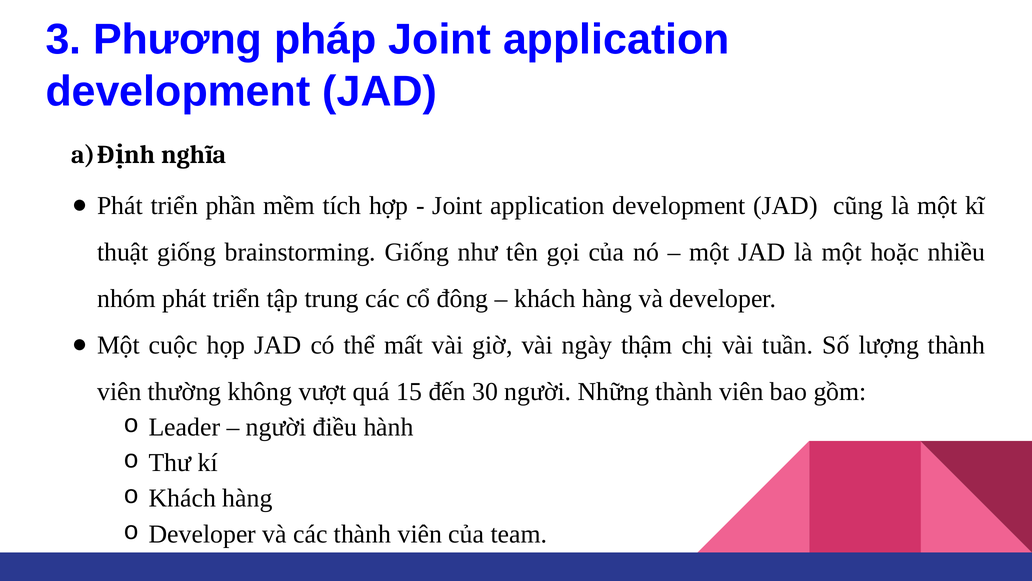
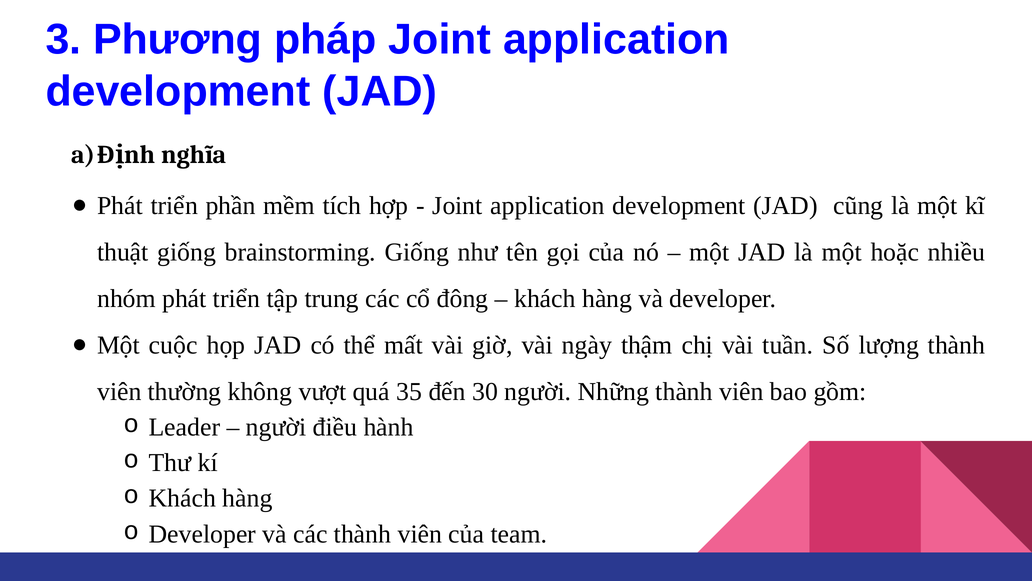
15: 15 -> 35 (409, 391)
